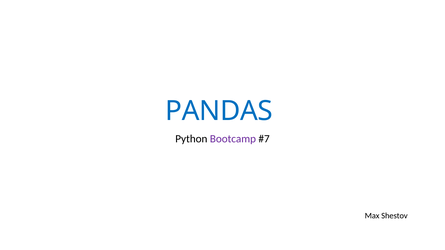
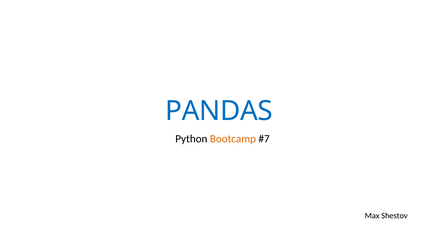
Bootcamp colour: purple -> orange (233, 139)
